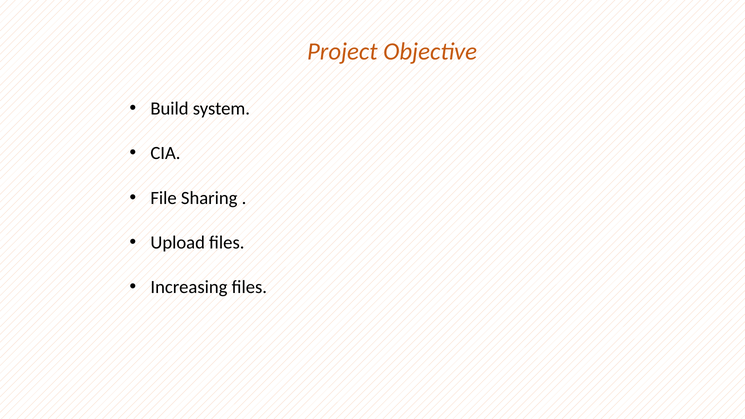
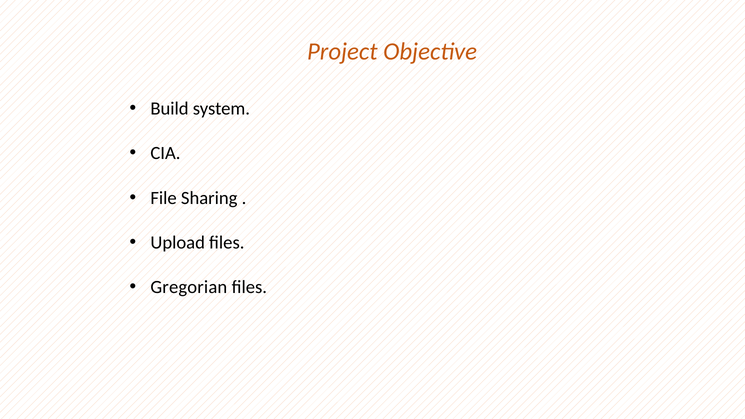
Increasing: Increasing -> Gregorian (189, 287)
